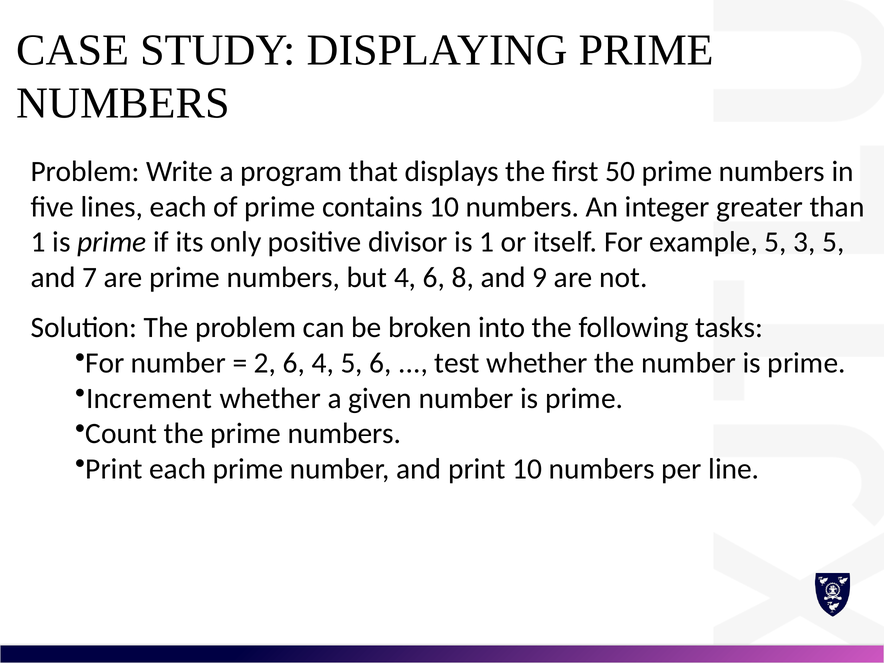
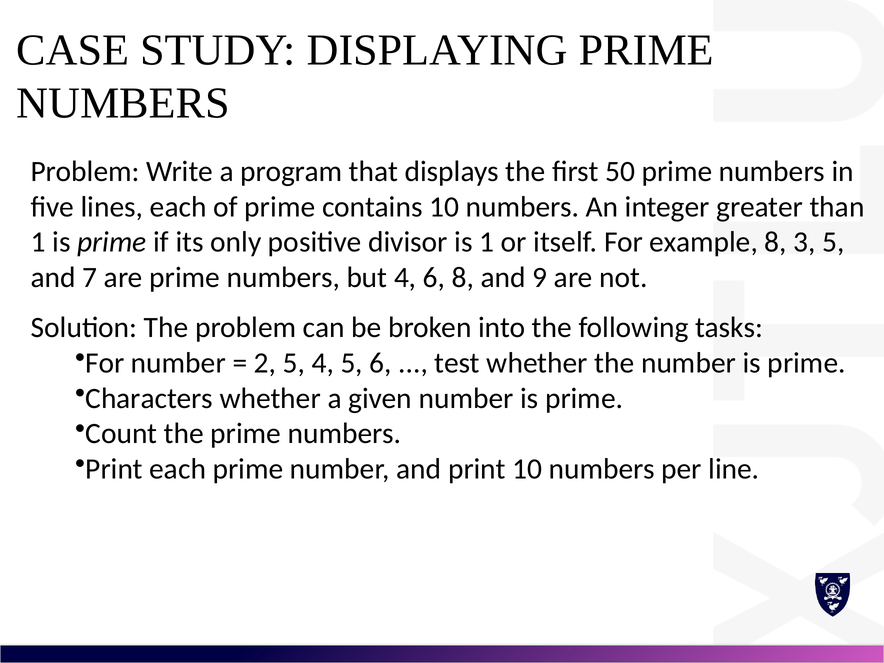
example 5: 5 -> 8 (776, 242)
2 6: 6 -> 5 (294, 363)
Increment: Increment -> Characters (149, 398)
